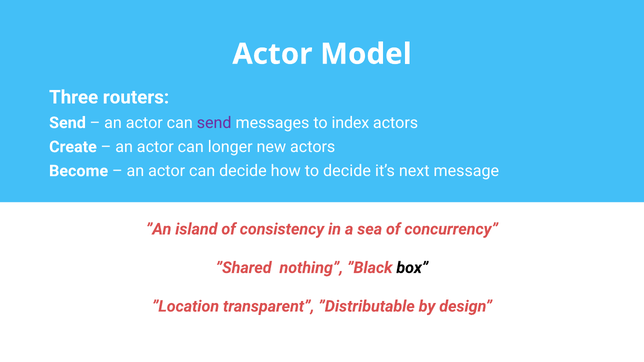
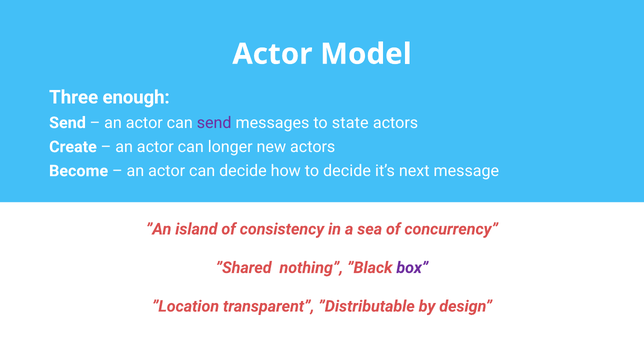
routers: routers -> enough (136, 97)
index: index -> state (350, 123)
box colour: black -> purple (412, 268)
